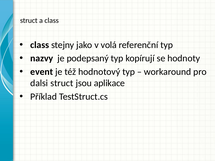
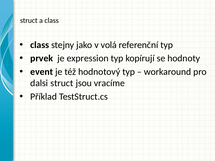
nazvy: nazvy -> prvek (42, 58)
podepsaný: podepsaný -> expression (88, 58)
aplikace: aplikace -> vracíme (109, 83)
